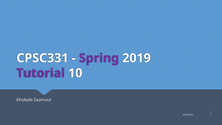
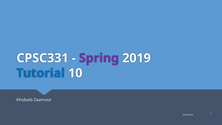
Tutorial colour: purple -> blue (41, 73)
